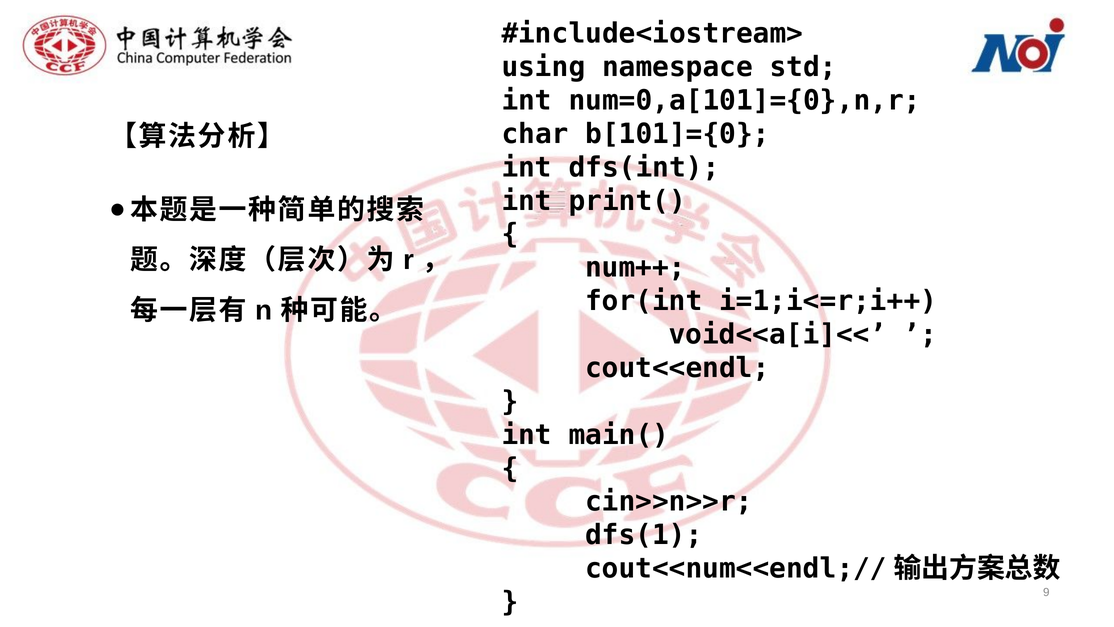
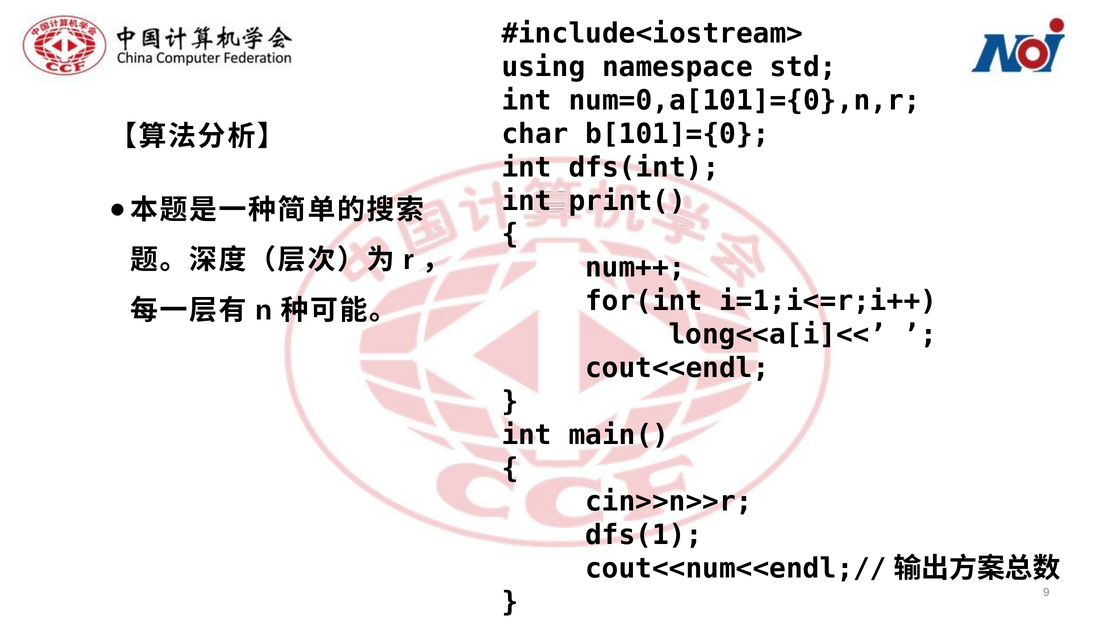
void<<a[i]<<: void<<a[i]<< -> long<<a[i]<< (778, 334)
